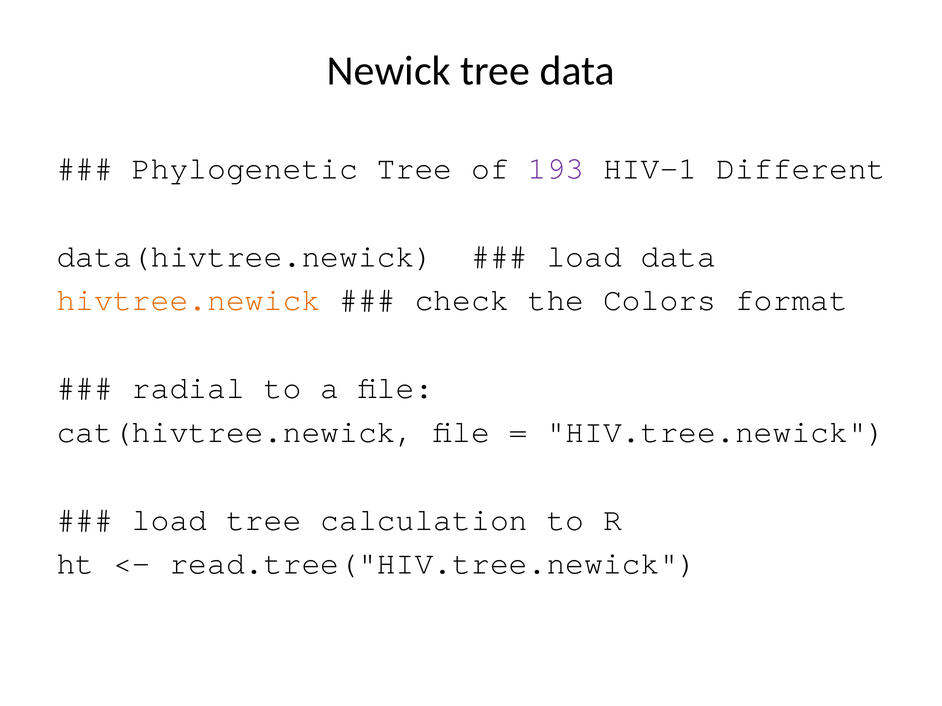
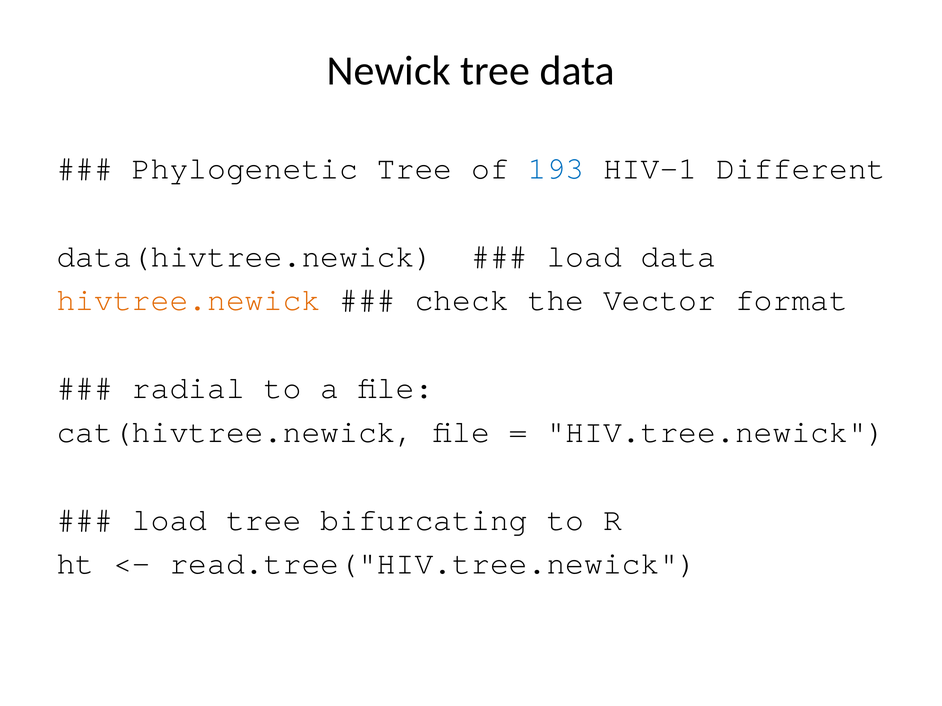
193 colour: purple -> blue (556, 168)
Colors: Colors -> Vector (660, 300)
calculation: calculation -> bifurcating (424, 520)
